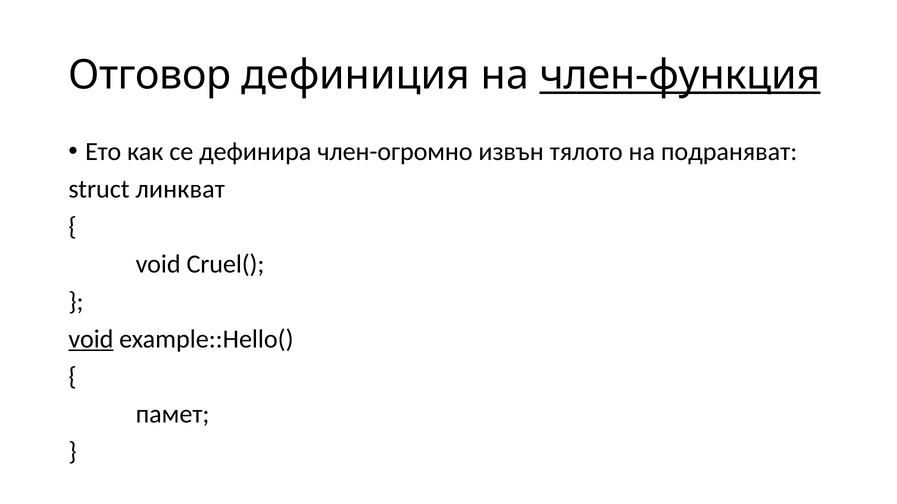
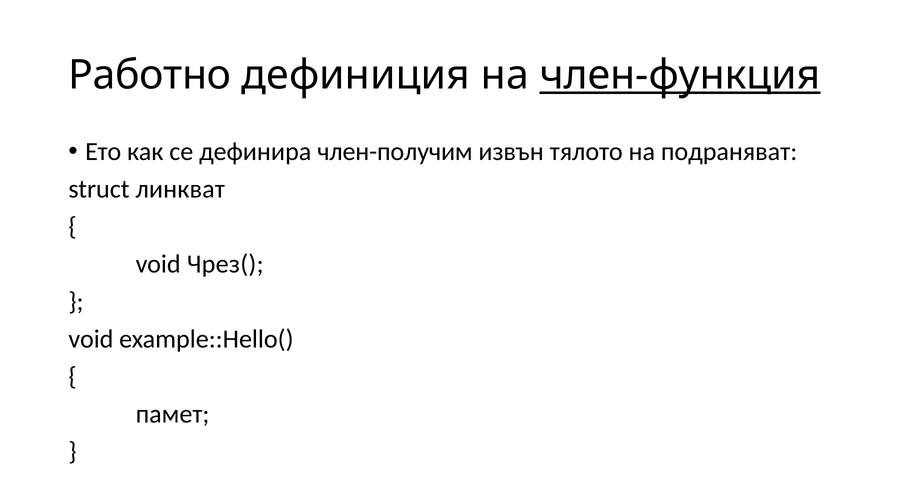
Отговор: Отговор -> Работно (150, 75)
член-огромно: член-огромно -> член-получим (395, 152)
Cruel(: Cruel( -> Чрез( (225, 264)
void underline: present -> none (91, 339)
